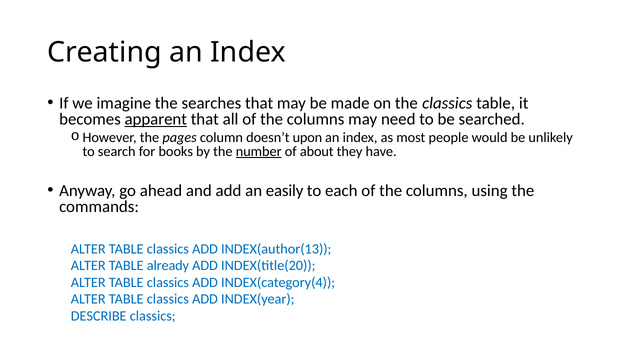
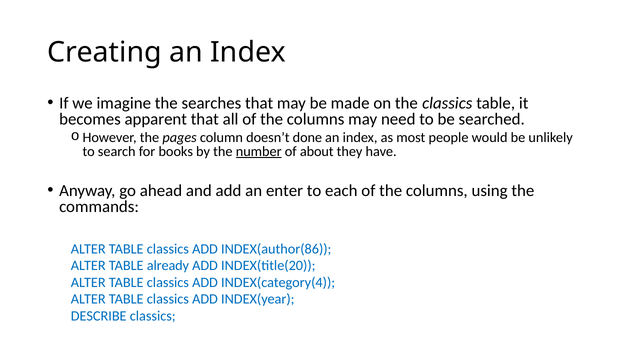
apparent underline: present -> none (156, 120)
upon: upon -> done (307, 138)
easily: easily -> enter (285, 191)
INDEX(author(13: INDEX(author(13 -> INDEX(author(86 (276, 249)
